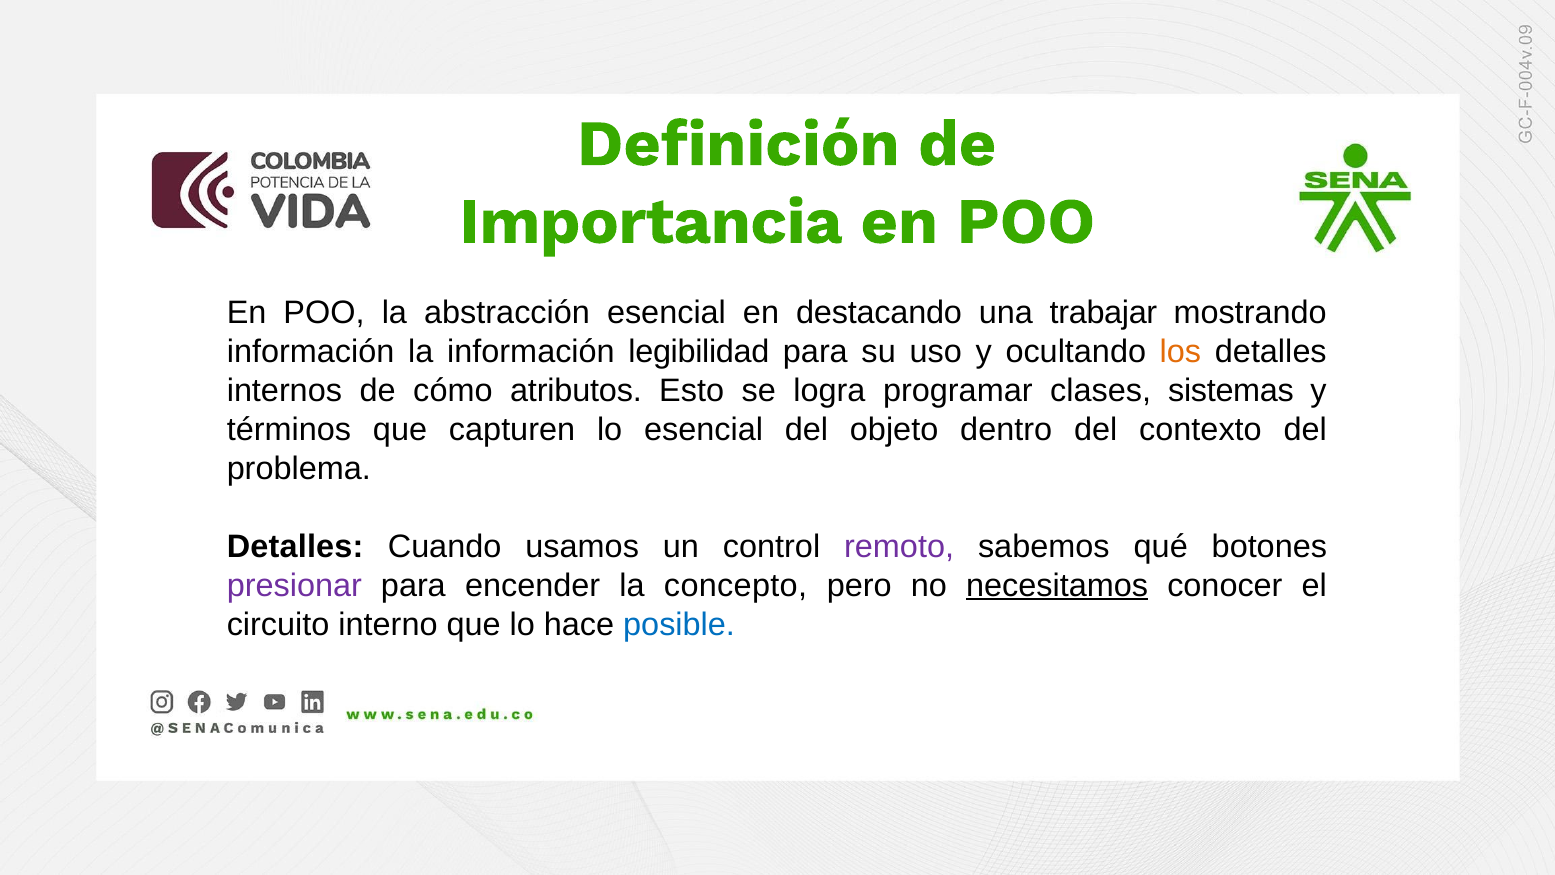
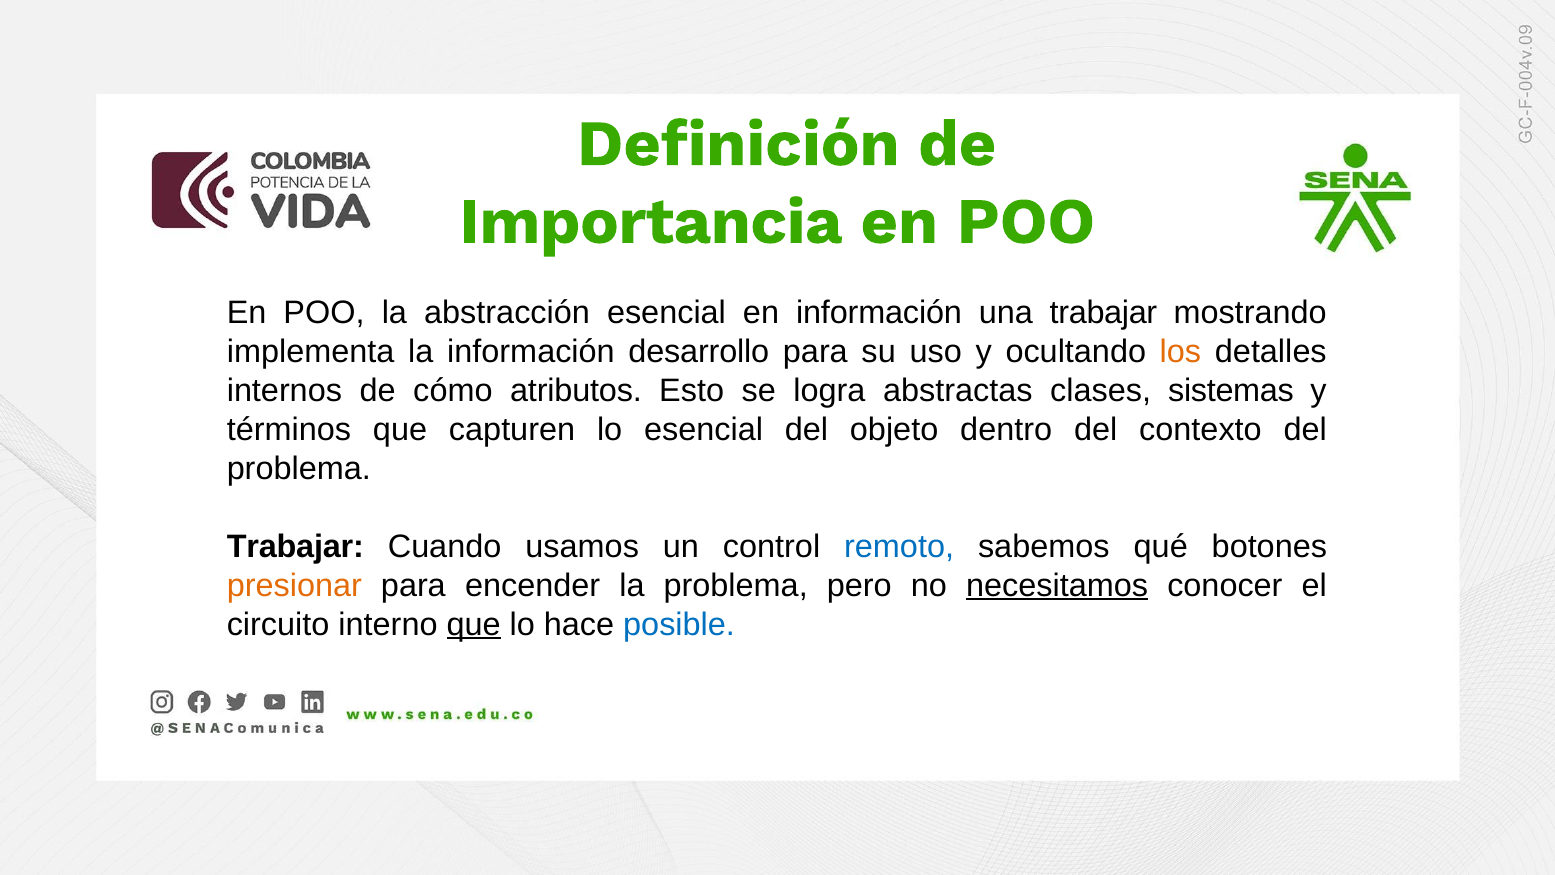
en destacando: destacando -> información (879, 313)
información: información -> implementa (311, 352)
legibilidad: legibilidad -> desarrollo (699, 352)
programar: programar -> abstractas (958, 391)
Detalles: Detalles -> Trabajar (295, 546)
remoto colour: purple -> blue (899, 546)
presionar colour: purple -> orange (294, 585)
la concepto: concepto -> problema (736, 585)
que underline: none -> present (474, 624)
